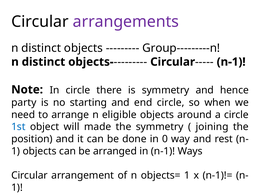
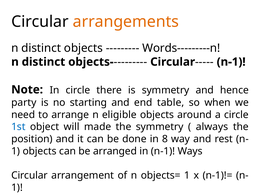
arrangements colour: purple -> orange (126, 22)
Group---------n: Group---------n -> Words---------n (181, 48)
end circle: circle -> table (171, 103)
joining: joining -> always (212, 127)
0: 0 -> 8 (165, 139)
